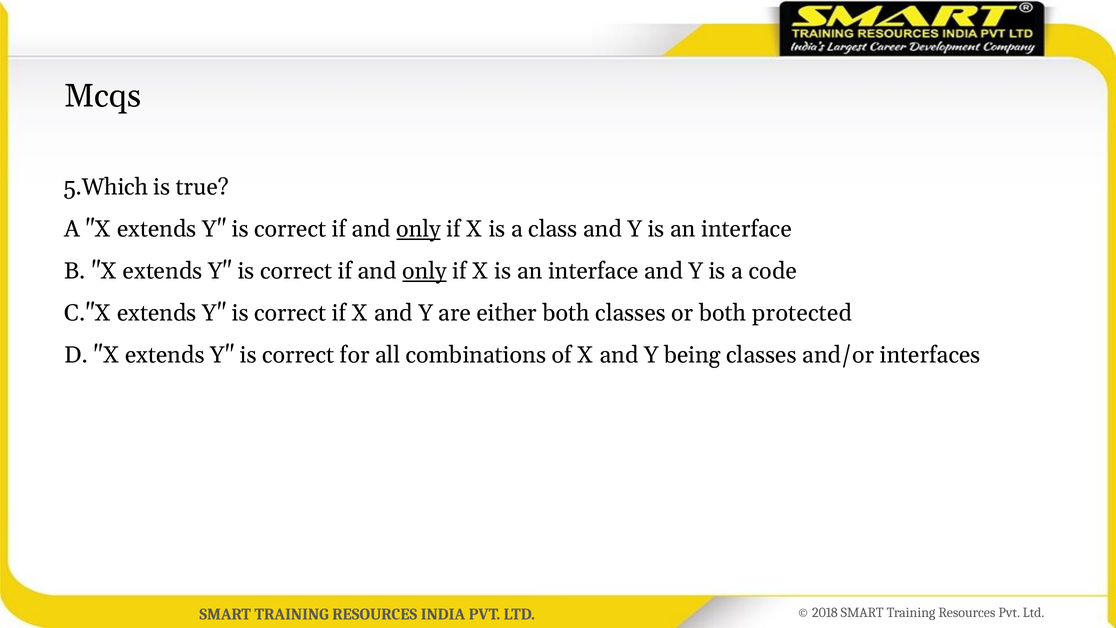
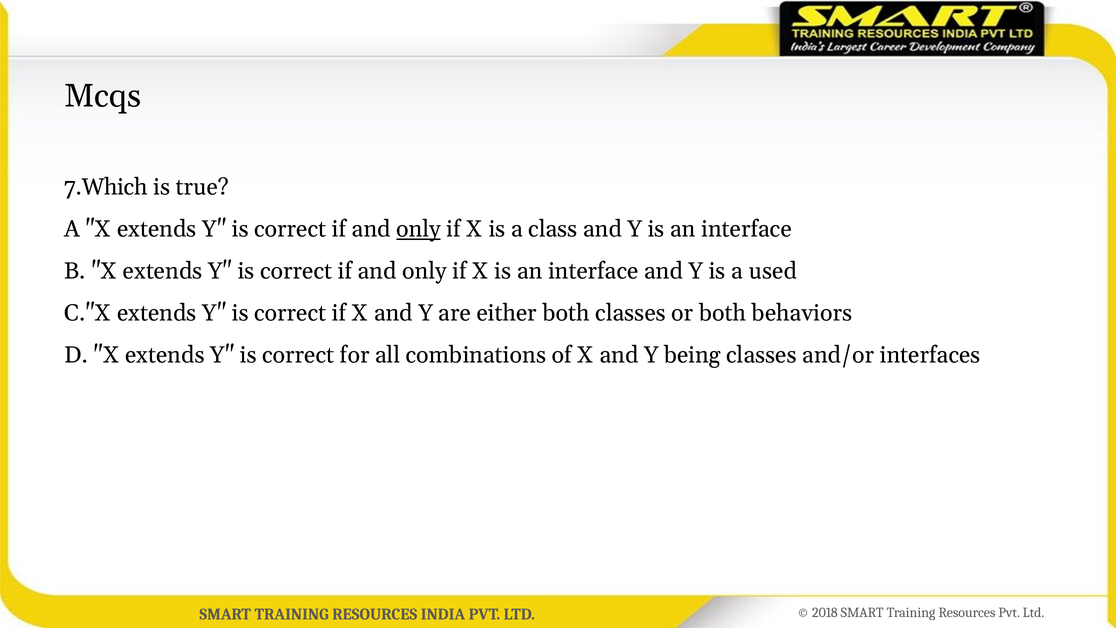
5.Which: 5.Which -> 7.Which (106, 187)
only underline: present -> none (424, 271)
code: code -> used (773, 271)
protected: protected -> behaviors (802, 313)
